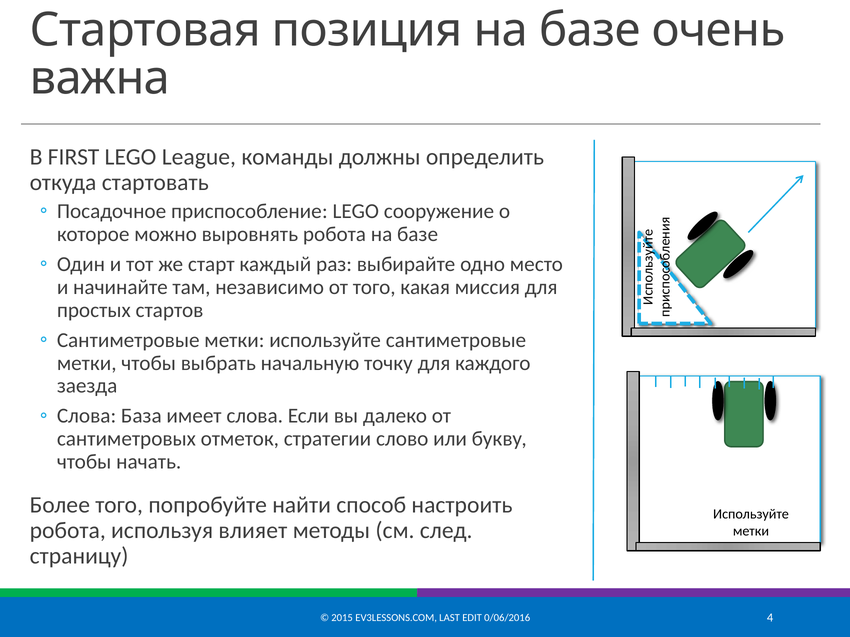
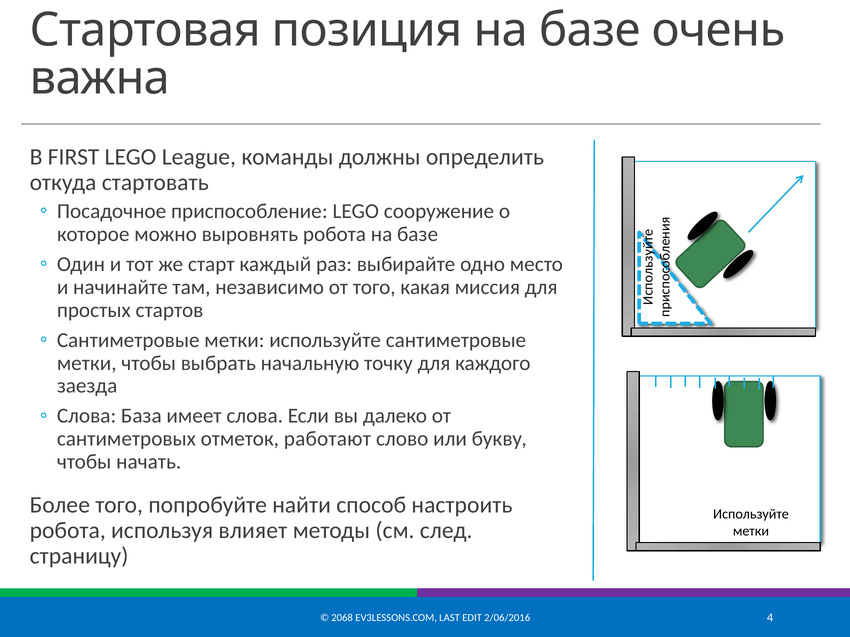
стратегии: стратегии -> работают (327, 439)
2015: 2015 -> 2068 (342, 618)
0/06/2016: 0/06/2016 -> 2/06/2016 (507, 618)
